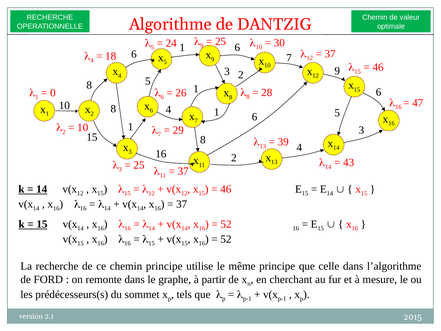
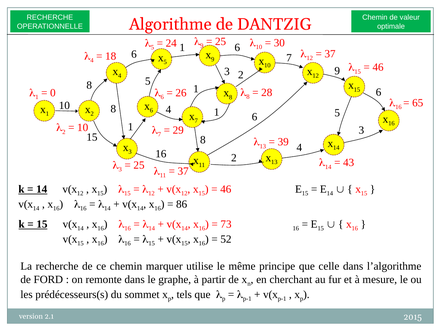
47: 47 -> 65 (418, 103)
37: 37 -> 86 (182, 204)
52: 52 -> 73 (226, 224)
chemin principe: principe -> marquer (164, 266)
